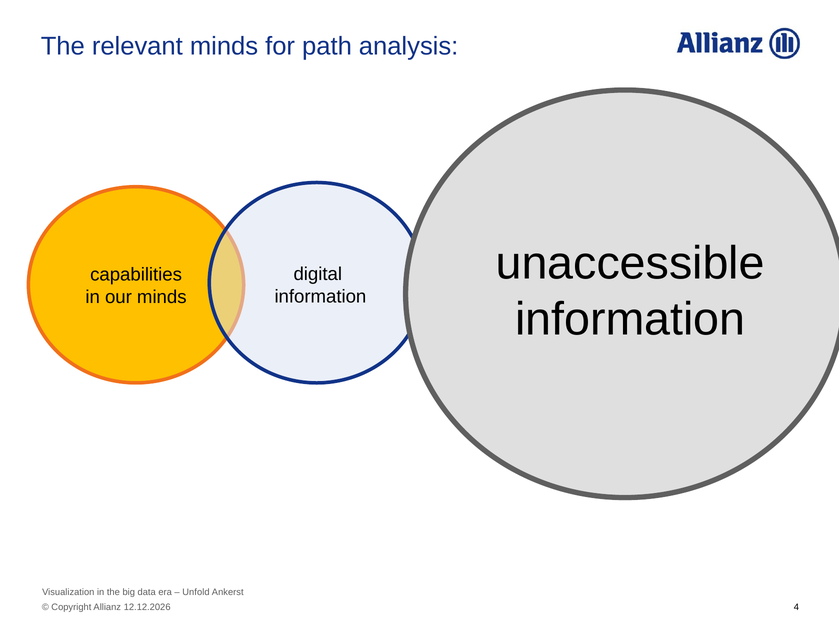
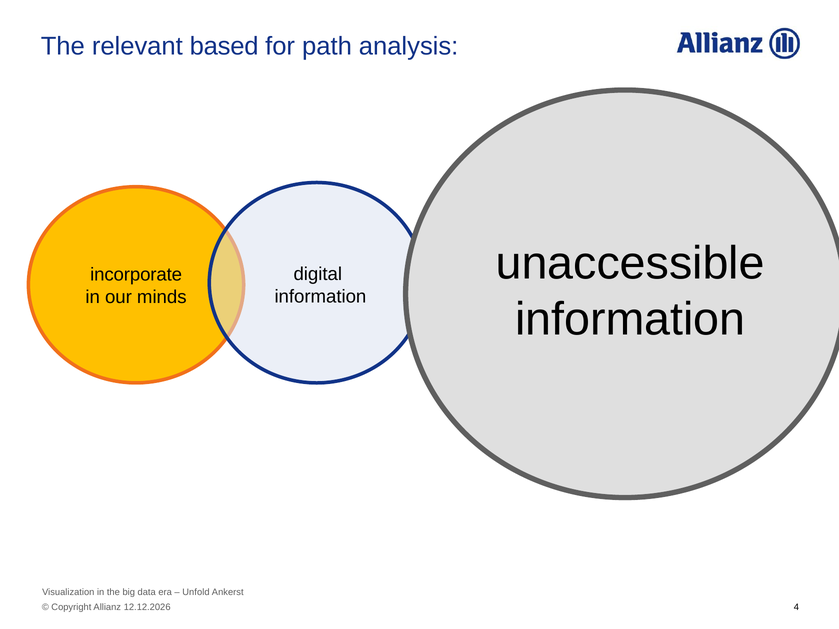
relevant minds: minds -> based (224, 46)
capabilities: capabilities -> incorporate (136, 275)
